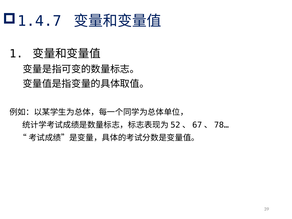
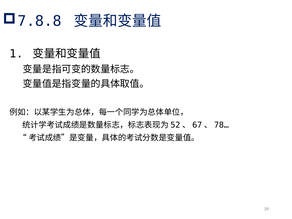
1.4.7: 1.4.7 -> 7.8.8 (39, 21)
